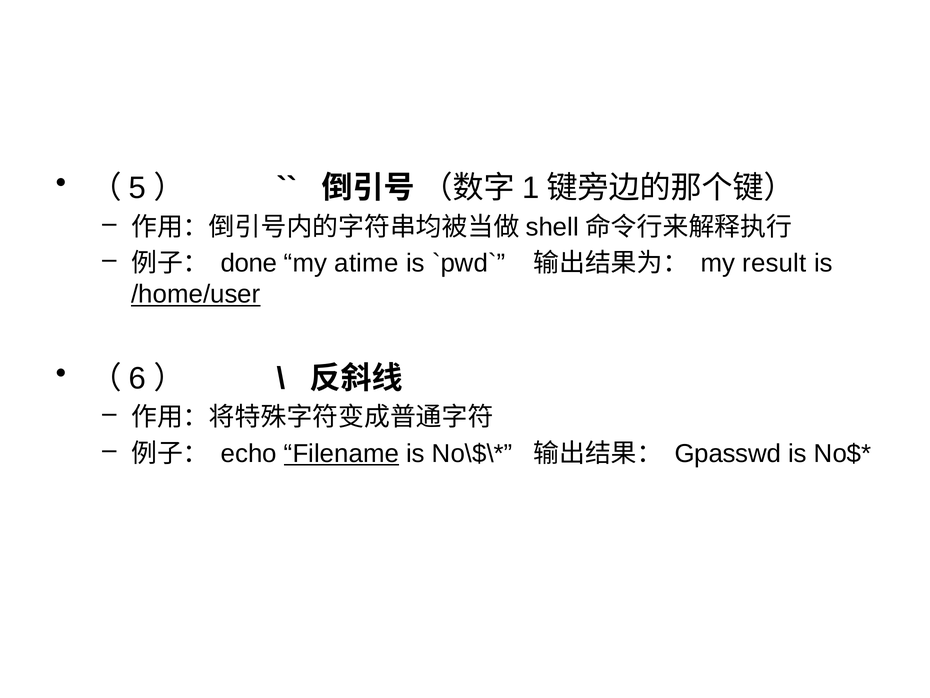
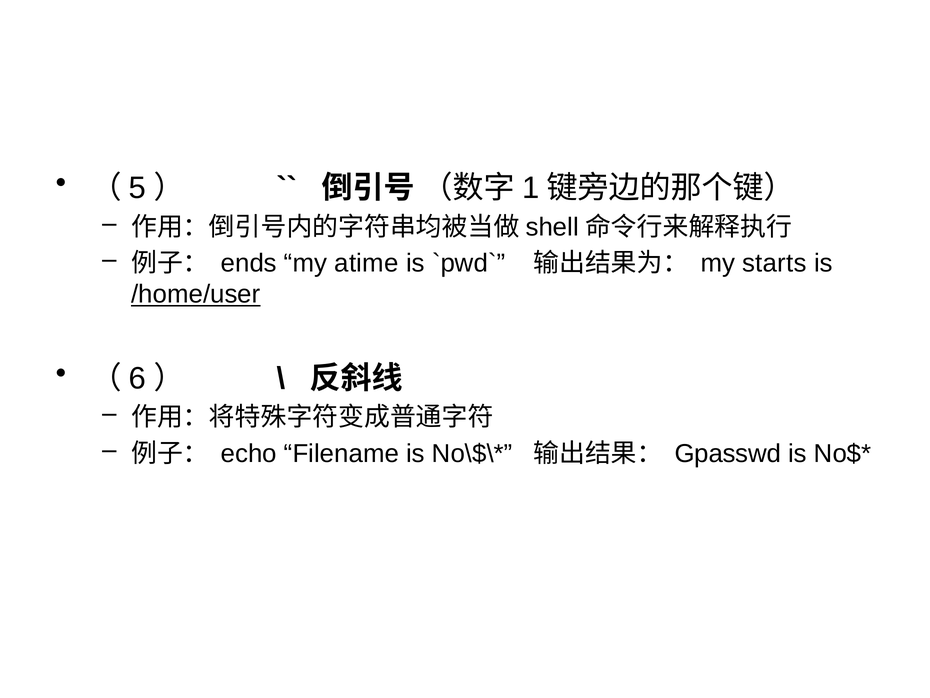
done: done -> ends (249, 263)
result: result -> starts (774, 263)
Filename underline: present -> none (341, 453)
